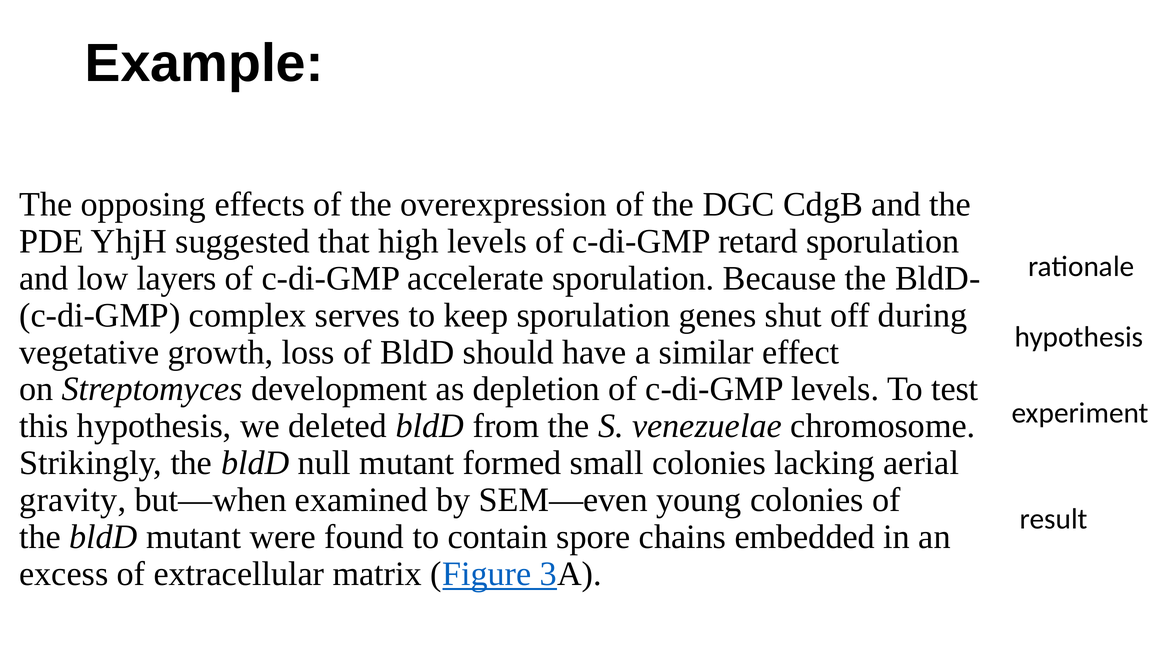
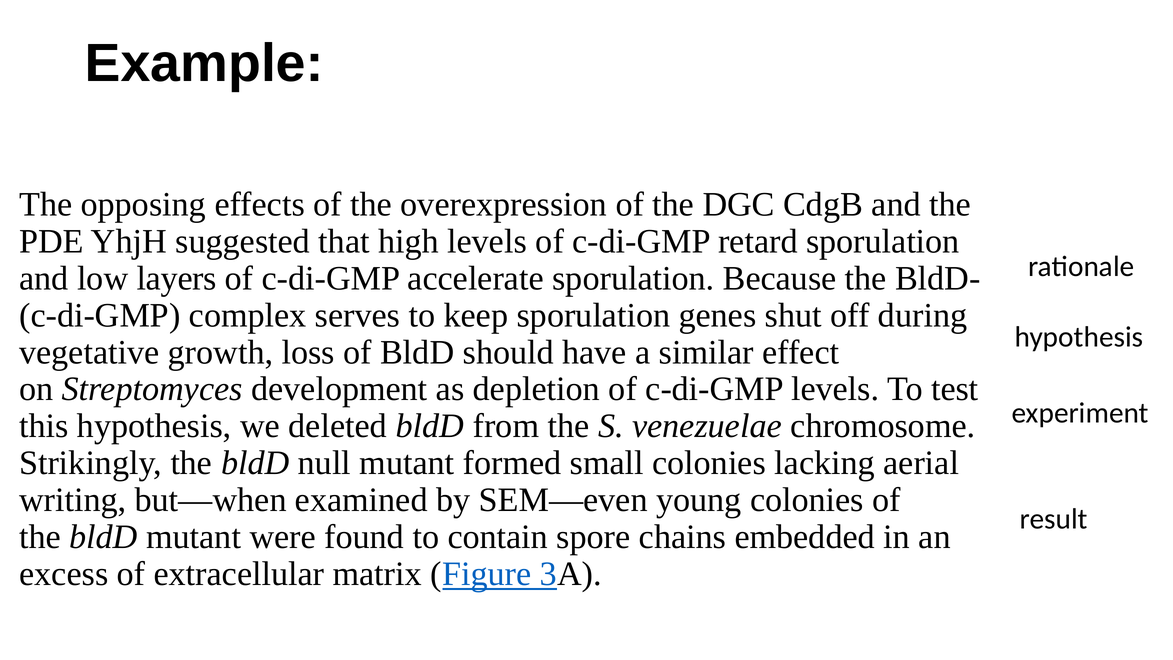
gravity: gravity -> writing (73, 500)
